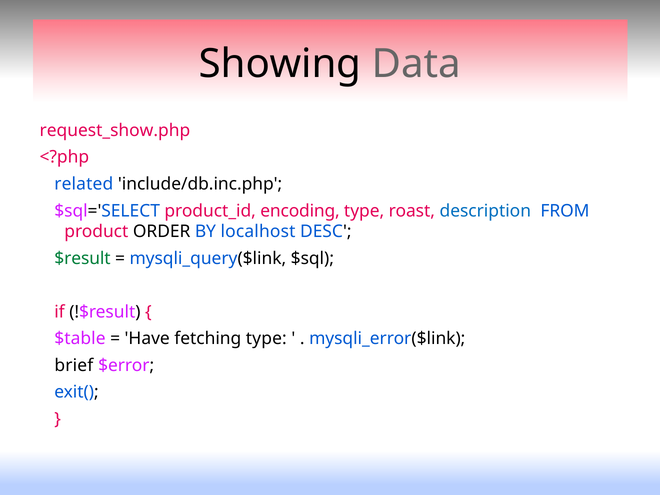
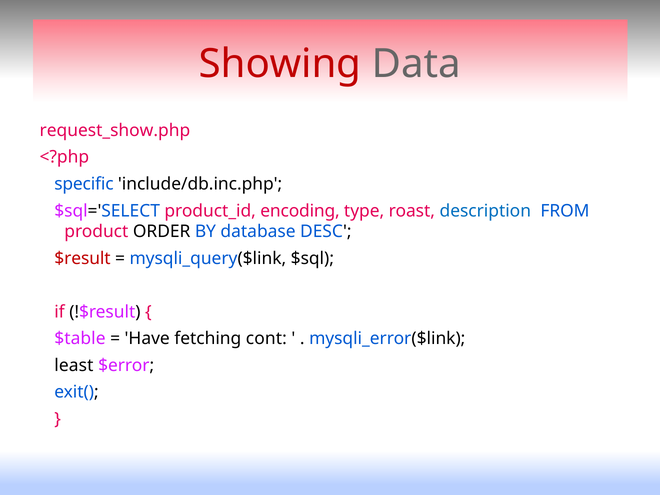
Showing colour: black -> red (280, 64)
related: related -> specific (84, 184)
localhost: localhost -> database (258, 232)
$result colour: green -> red (82, 258)
fetching type: type -> cont (266, 339)
brief: brief -> least (74, 365)
